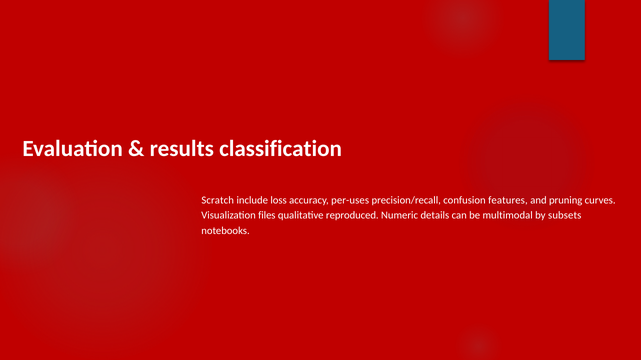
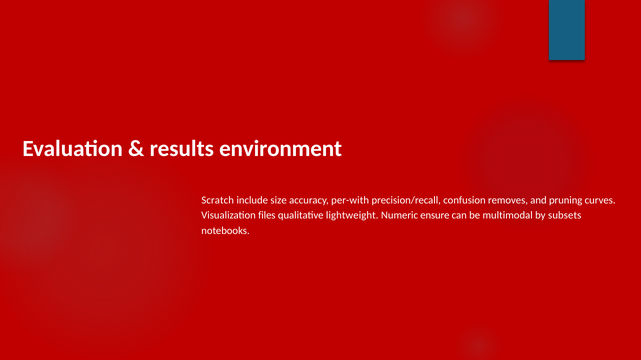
classification: classification -> environment (281, 149)
loss: loss -> size (279, 200)
per-uses: per-uses -> per-with (350, 200)
features: features -> removes (508, 200)
reproduced: reproduced -> lightweight (352, 216)
details: details -> ensure (435, 216)
